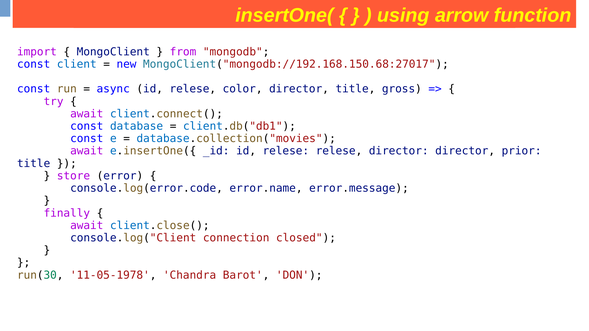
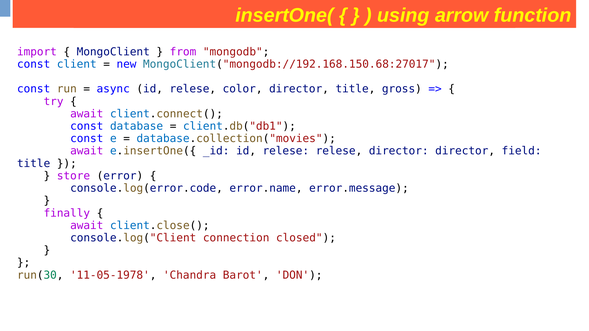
prior: prior -> field (522, 151)
